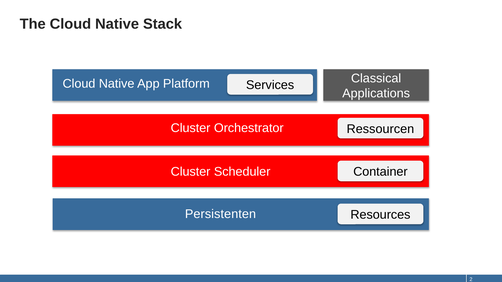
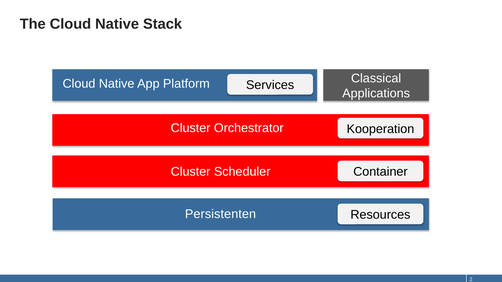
Ressourcen: Ressourcen -> Kooperation (380, 129)
